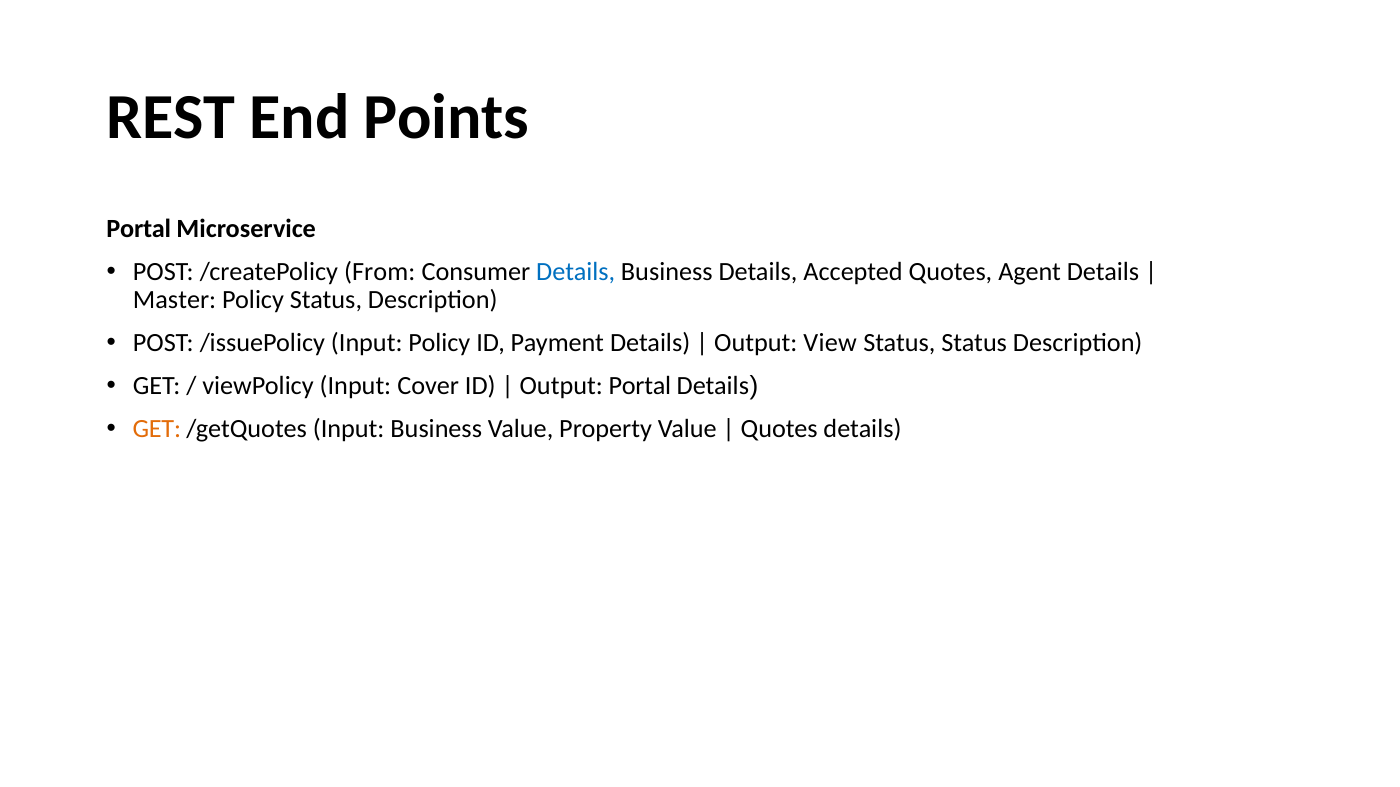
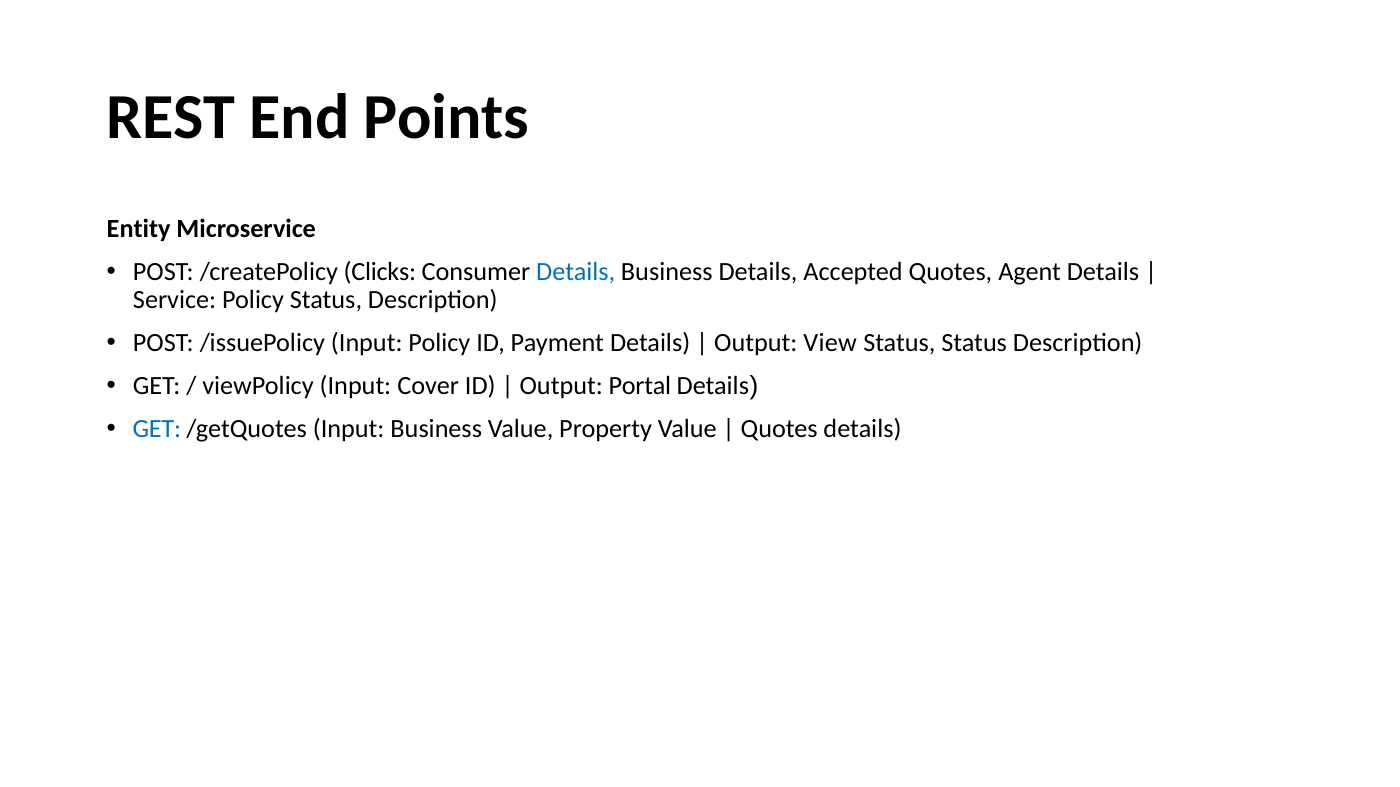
Portal: Portal -> Entity (139, 229)
From: From -> Clicks (380, 272)
Master: Master -> Service (175, 300)
GET colour: orange -> blue (157, 429)
